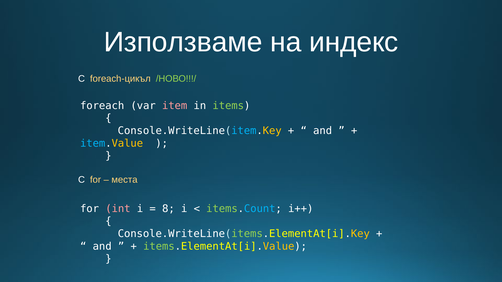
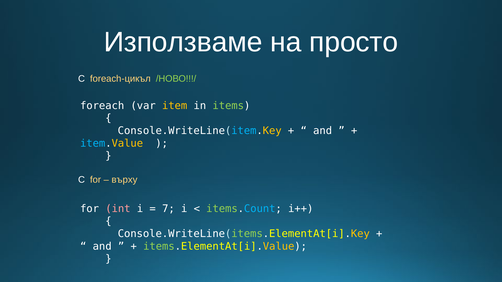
индекс: индекс -> просто (354, 42)
item colour: pink -> yellow (175, 106)
места: места -> върху (124, 180)
8: 8 -> 7 (168, 209)
